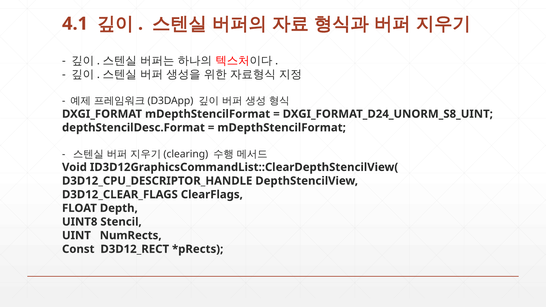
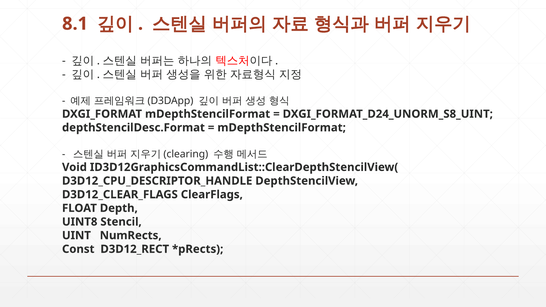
4.1: 4.1 -> 8.1 (75, 24)
